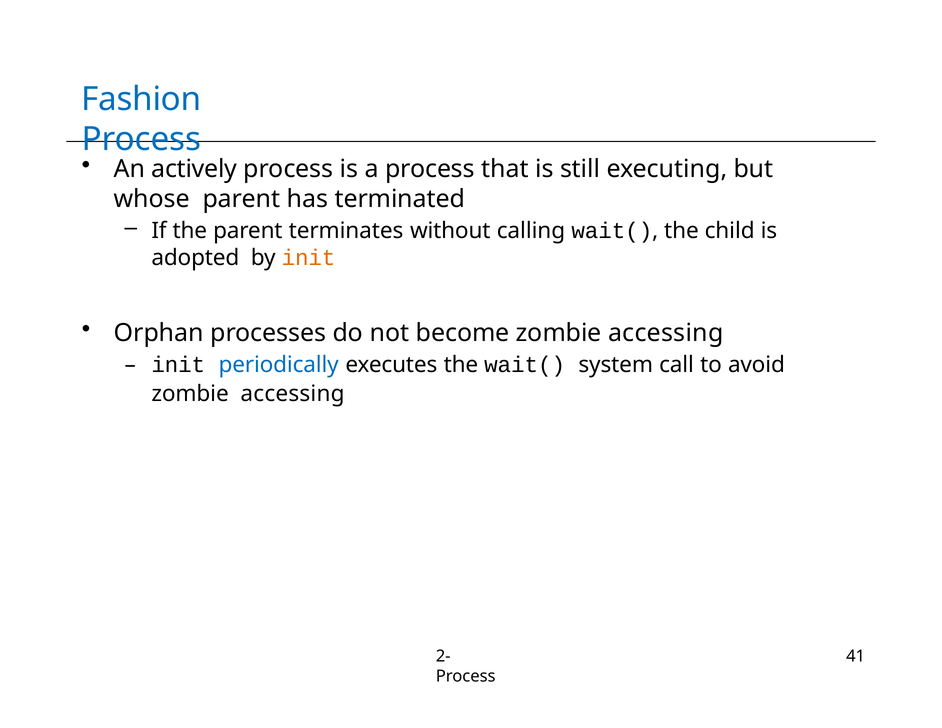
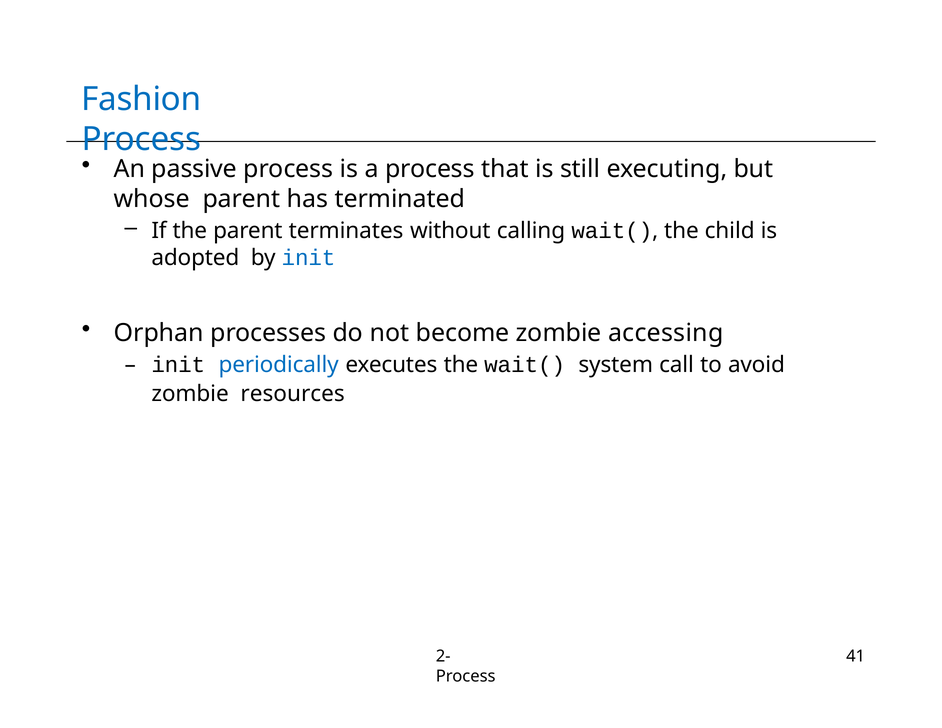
actively: actively -> passive (194, 169)
init colour: orange -> blue (308, 258)
accessing: accessing -> resources (293, 394)
